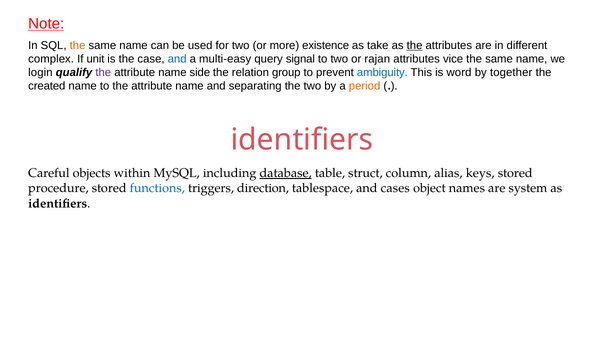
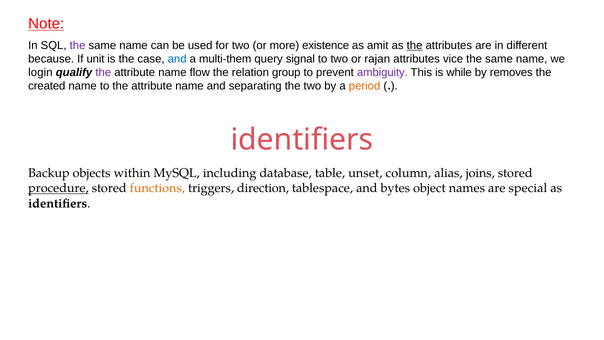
the colour: orange -> purple (78, 45)
take: take -> amit (378, 45)
complex: complex -> because (51, 59)
multi-easy: multi-easy -> multi-them (225, 59)
side: side -> flow (200, 73)
ambiguity colour: blue -> purple (382, 73)
word: word -> while (459, 73)
together: together -> removes (511, 73)
Careful: Careful -> Backup (49, 173)
database underline: present -> none (286, 173)
struct: struct -> unset (365, 173)
keys: keys -> joins (480, 173)
procedure underline: none -> present (58, 188)
functions colour: blue -> orange (157, 188)
cases: cases -> bytes (395, 188)
system: system -> special (528, 188)
